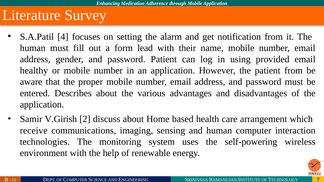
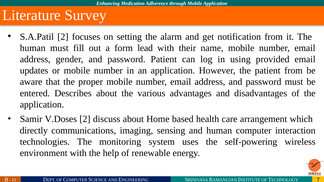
S.A.Patil 4: 4 -> 2 (63, 37)
healthy: healthy -> updates (34, 71)
V.Girish: V.Girish -> V.Doses (61, 119)
receive: receive -> directly (34, 131)
